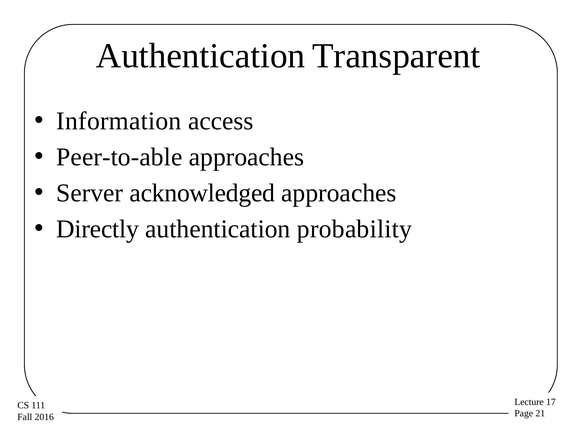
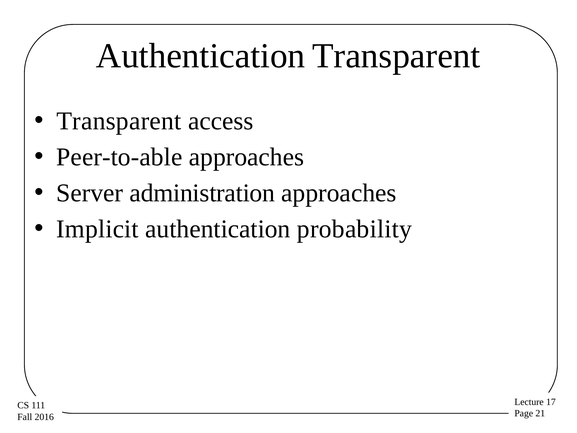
Information: Information -> Transparent (119, 121)
acknowledged: acknowledged -> administration (202, 193)
Directly: Directly -> Implicit (97, 229)
